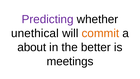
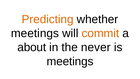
Predicting colour: purple -> orange (48, 19)
unethical: unethical -> meetings (35, 33)
better: better -> never (96, 47)
